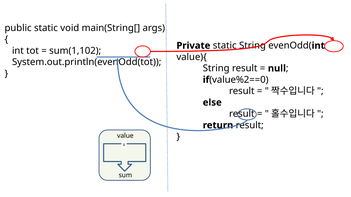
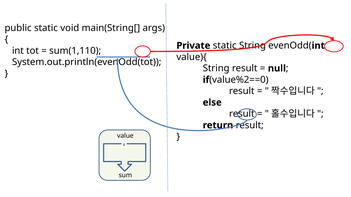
sum(1,102: sum(1,102 -> sum(1,110 (75, 51)
